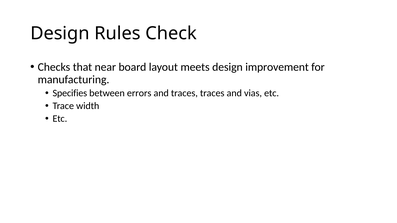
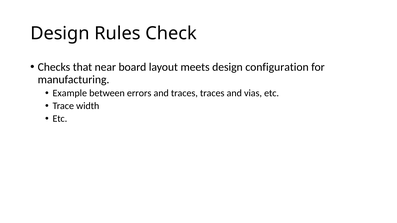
improvement: improvement -> configuration (277, 67)
Specifies: Specifies -> Example (70, 93)
